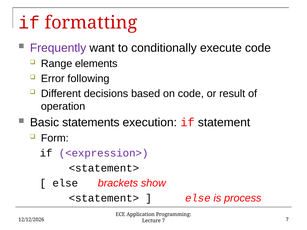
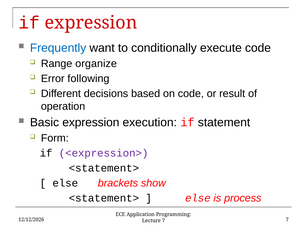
if formatting: formatting -> expression (91, 23)
Frequently colour: purple -> blue (58, 48)
elements: elements -> organize (96, 64)
Basic statements: statements -> expression (91, 123)
